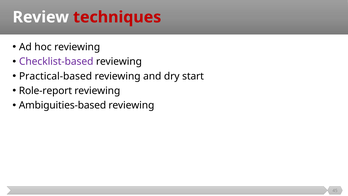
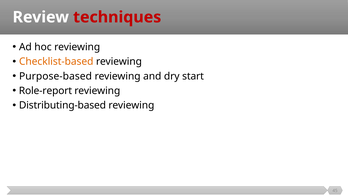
Checklist-based colour: purple -> orange (56, 61)
Practical-based: Practical-based -> Purpose-based (56, 76)
Ambiguities-based: Ambiguities-based -> Distributing-based (62, 105)
